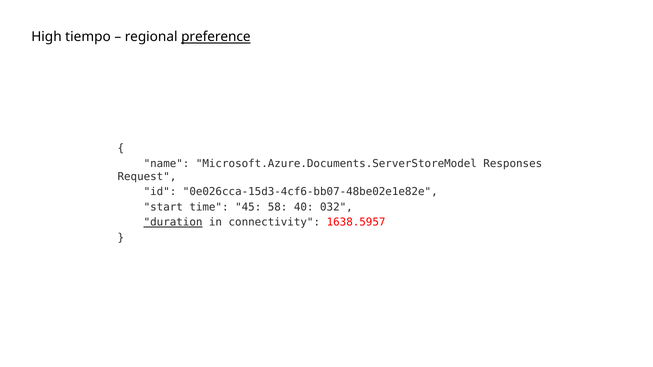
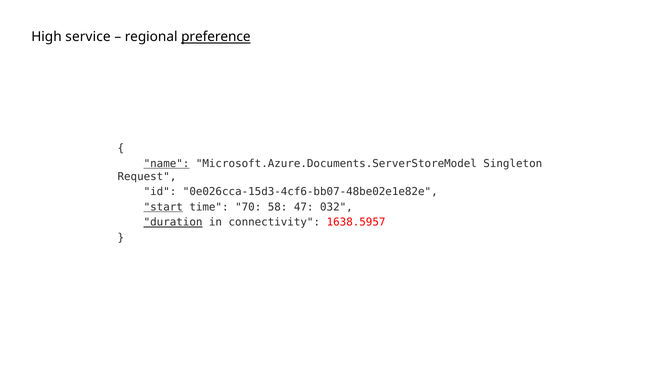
tiempo: tiempo -> service (88, 37)
name underline: none -> present (167, 164)
Responses: Responses -> Singleton (513, 164)
start underline: none -> present (163, 207)
45: 45 -> 70 (248, 207)
40: 40 -> 47 (304, 207)
